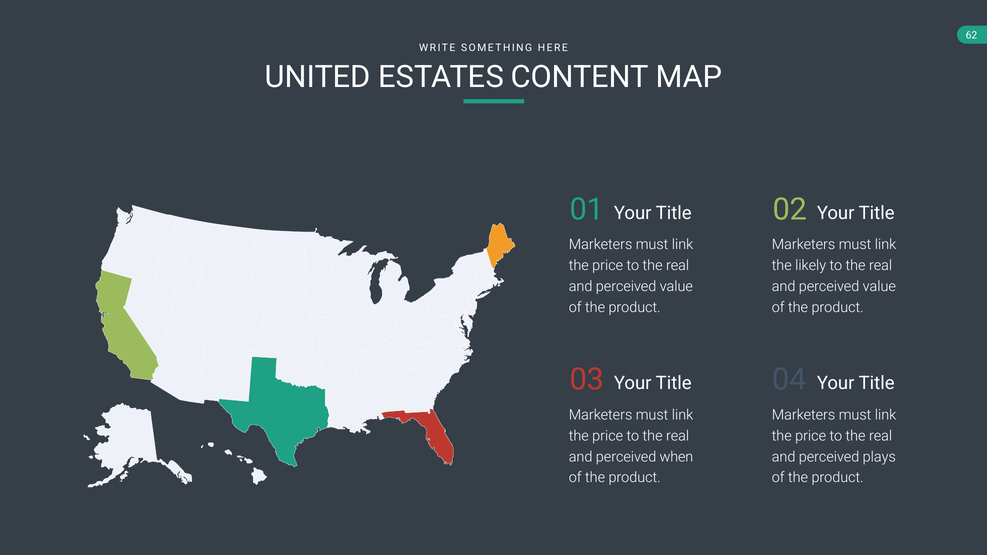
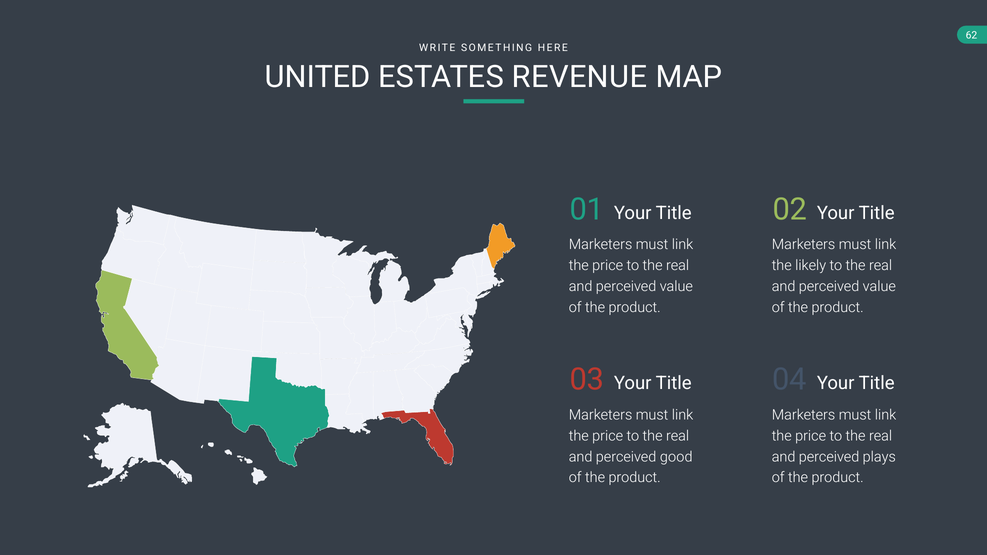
CONTENT: CONTENT -> REVENUE (580, 77)
when: when -> good (676, 457)
